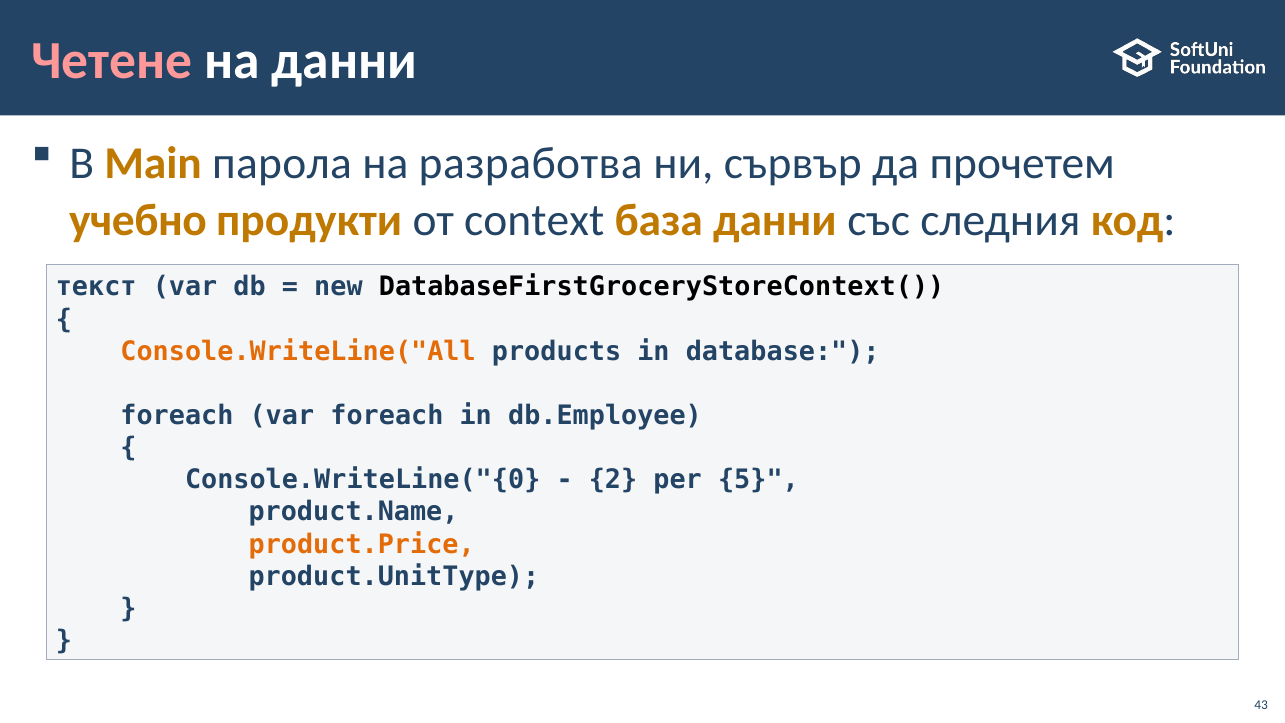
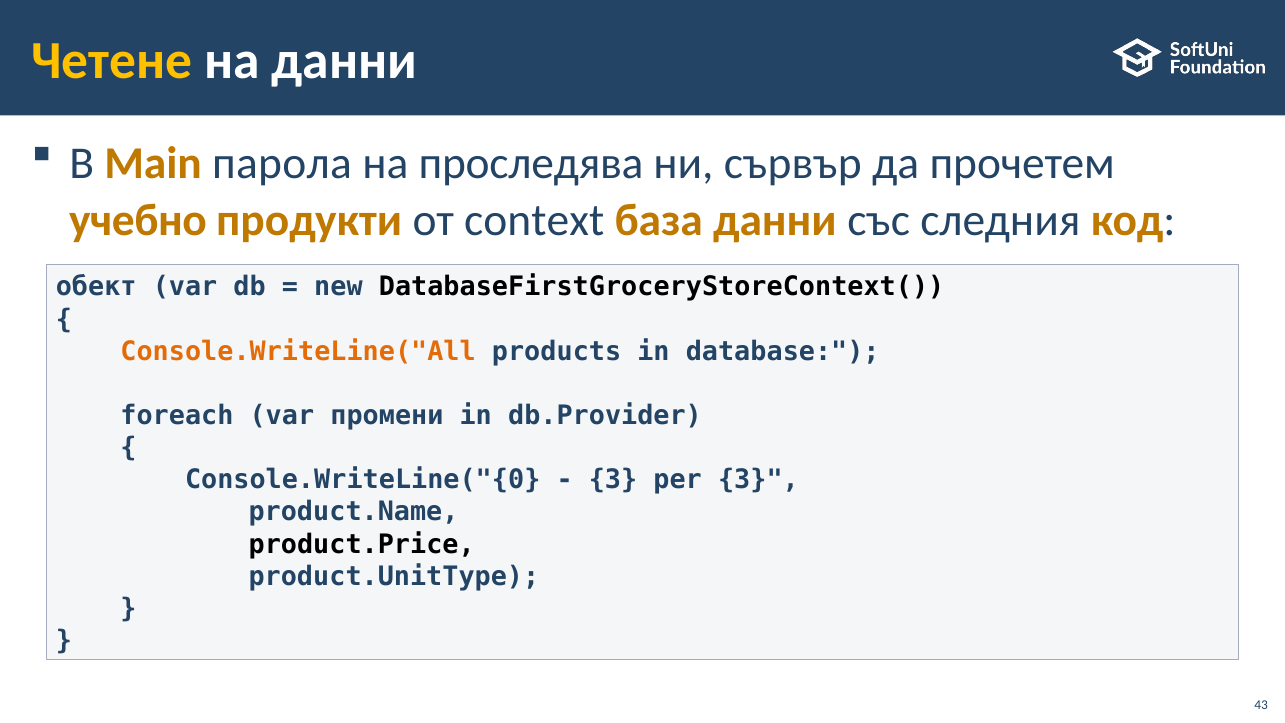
Четене colour: pink -> yellow (112, 61)
разработва: разработва -> проследява (531, 163)
текст: текст -> обект (96, 287)
var foreach: foreach -> промени (387, 416)
db.Employee: db.Employee -> db.Provider (605, 416)
2: 2 -> 3 (613, 480)
per 5: 5 -> 3 (758, 480)
product.Price colour: orange -> black (362, 544)
